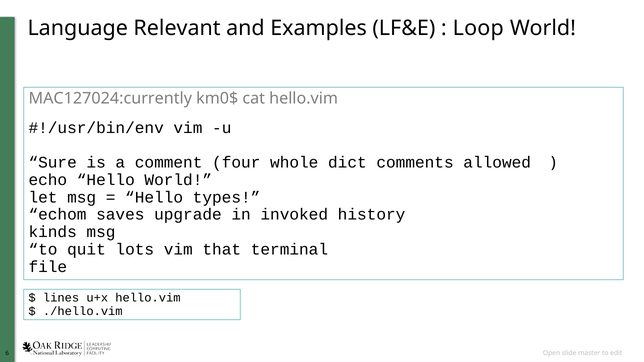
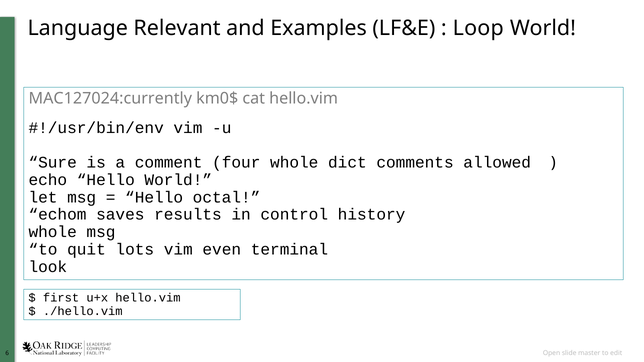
types: types -> octal (227, 197)
upgrade: upgrade -> results (188, 215)
invoked: invoked -> control (294, 215)
kinds: kinds -> whole (53, 232)
that: that -> even (222, 249)
file: file -> look (48, 267)
lines: lines -> first (61, 298)
